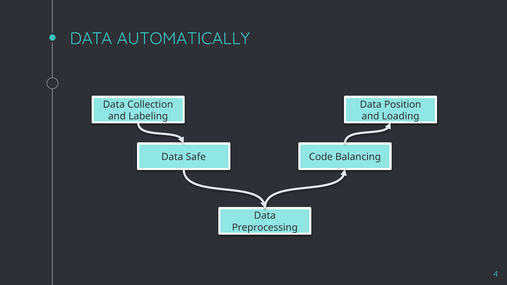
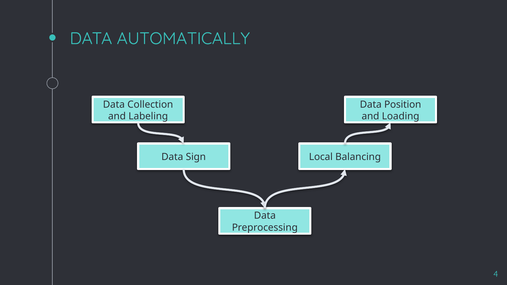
Safe: Safe -> Sign (196, 157)
Code: Code -> Local (321, 157)
